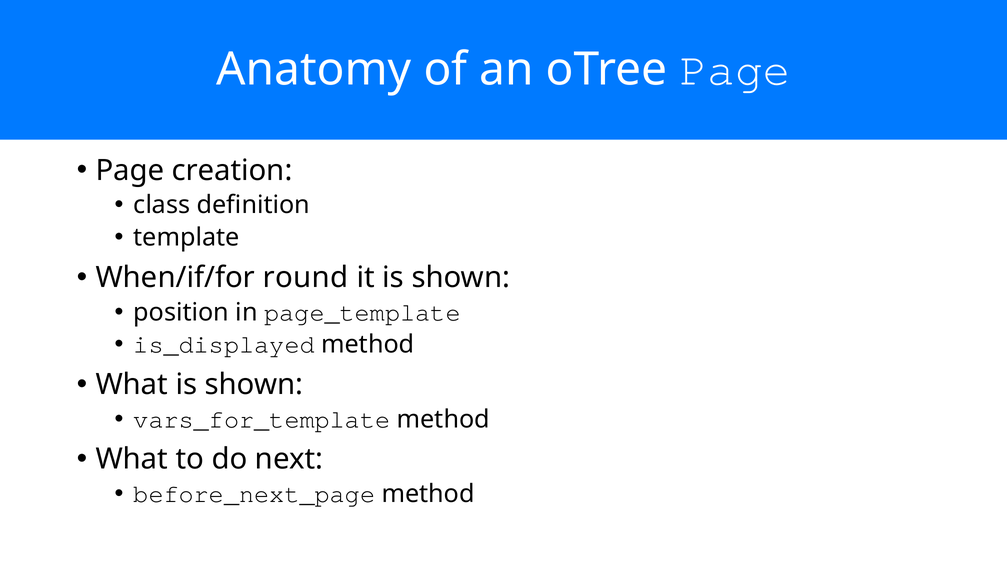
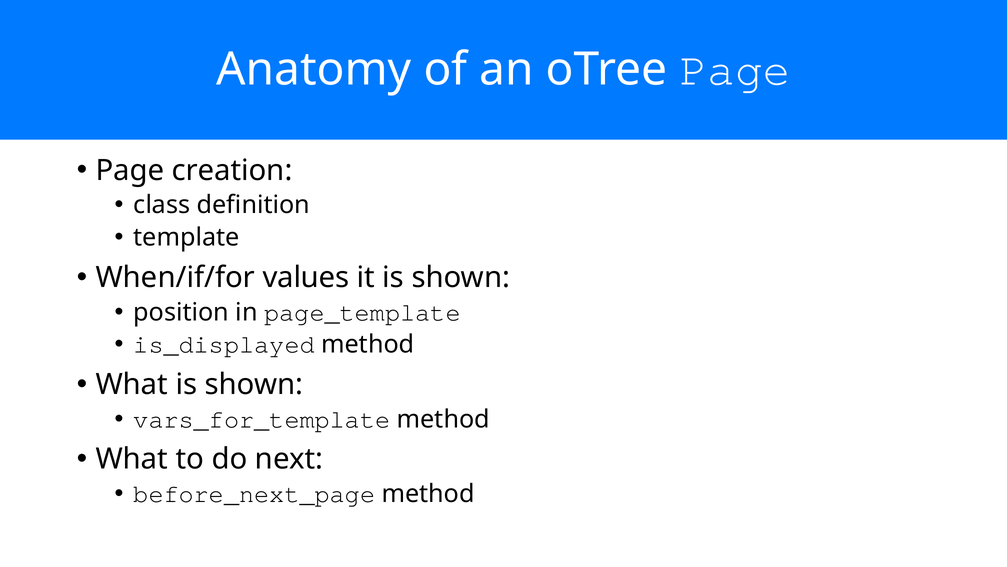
round: round -> values (306, 277)
